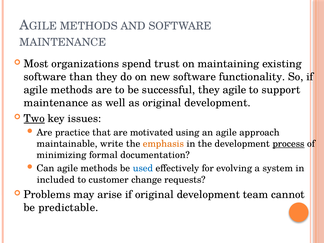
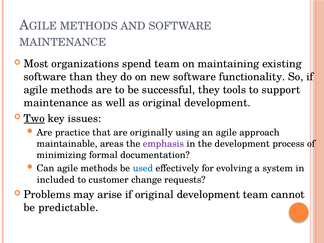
spend trust: trust -> team (167, 64)
they agile: agile -> tools (234, 90)
motivated: motivated -> originally (152, 132)
write: write -> areas (112, 144)
emphasis colour: orange -> purple (163, 144)
process underline: present -> none (289, 144)
